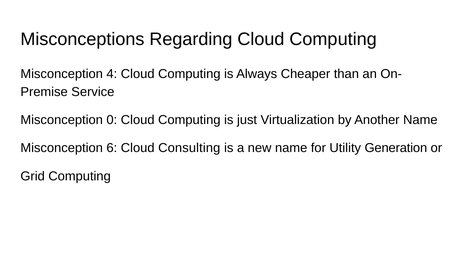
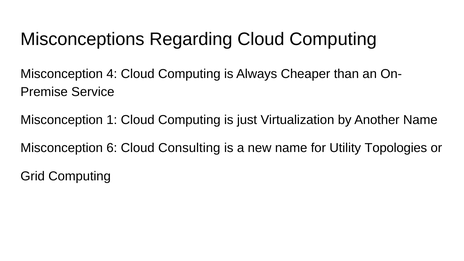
0: 0 -> 1 (112, 120)
Generation: Generation -> Topologies (396, 148)
